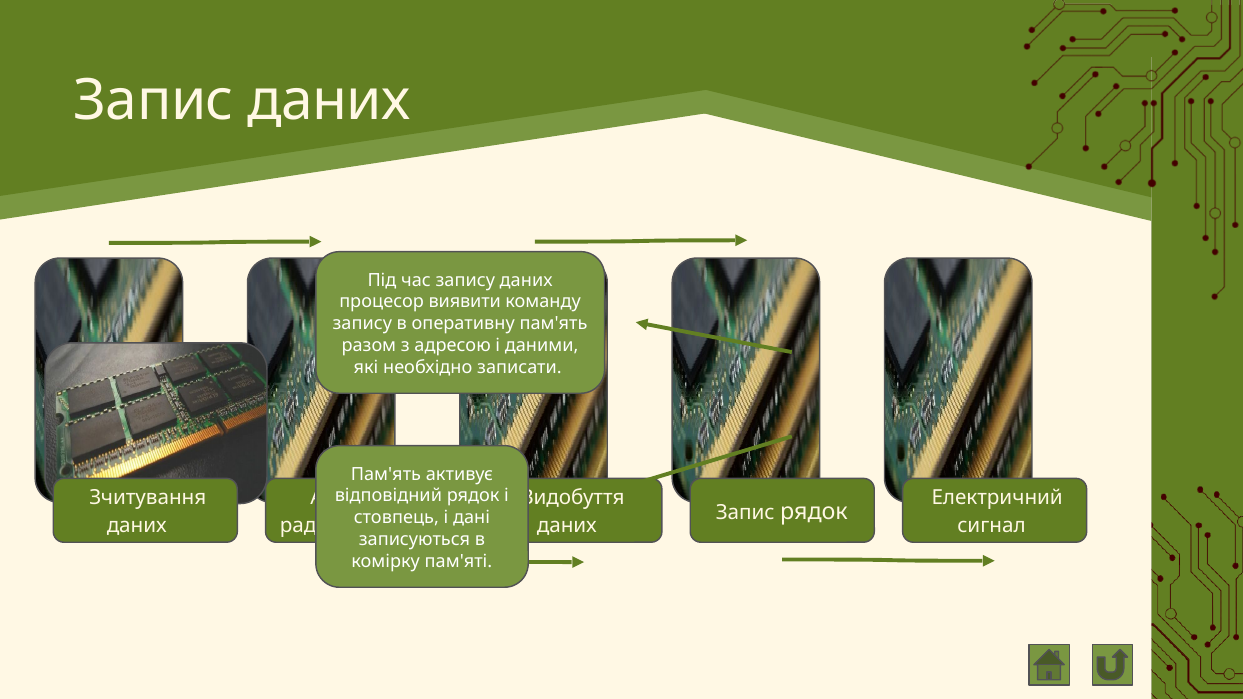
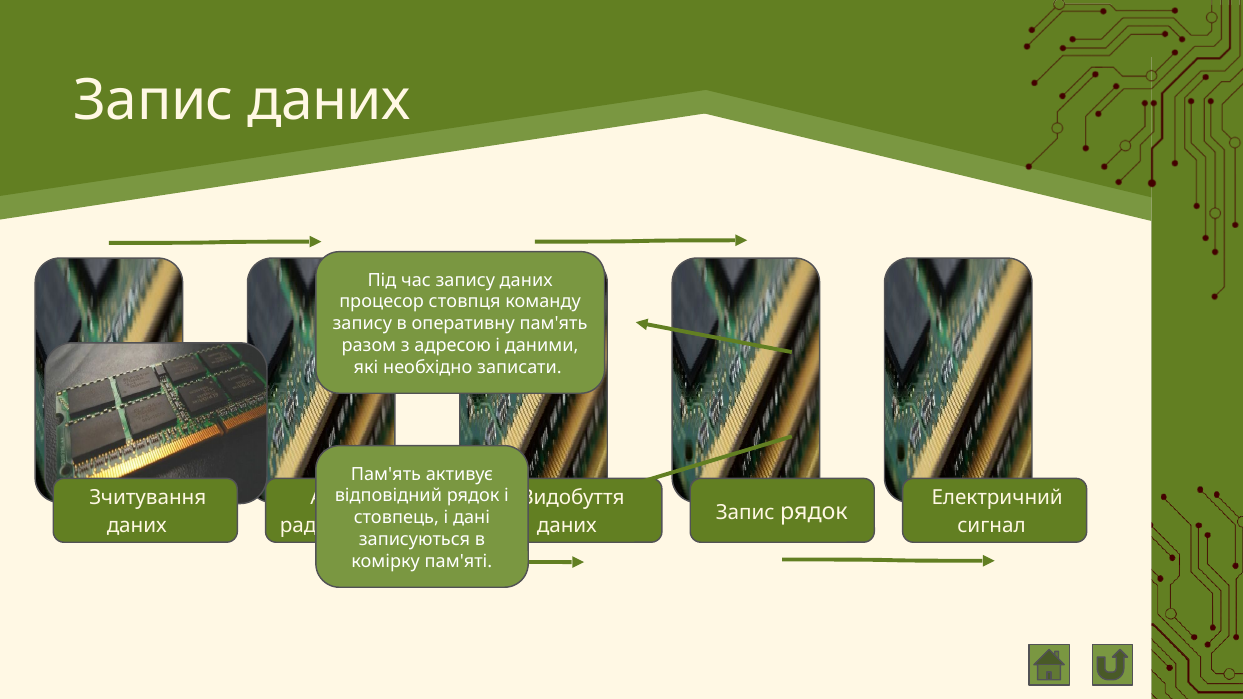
процесор виявити: виявити -> стовпця (465, 302)
